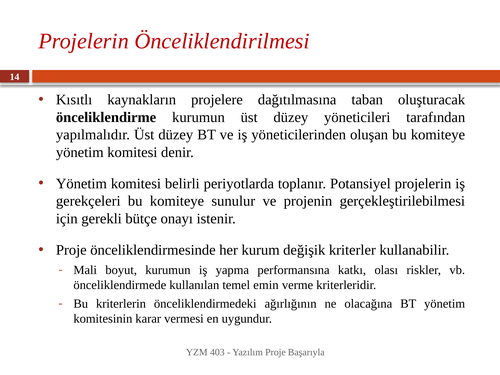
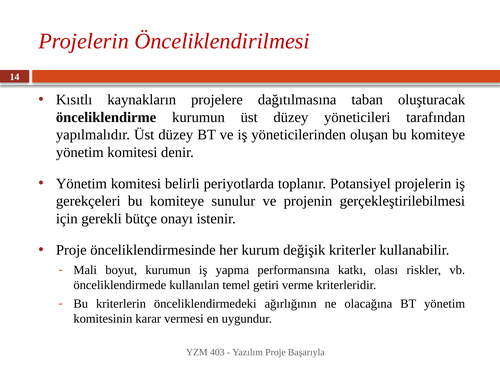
emin: emin -> getiri (266, 285)
